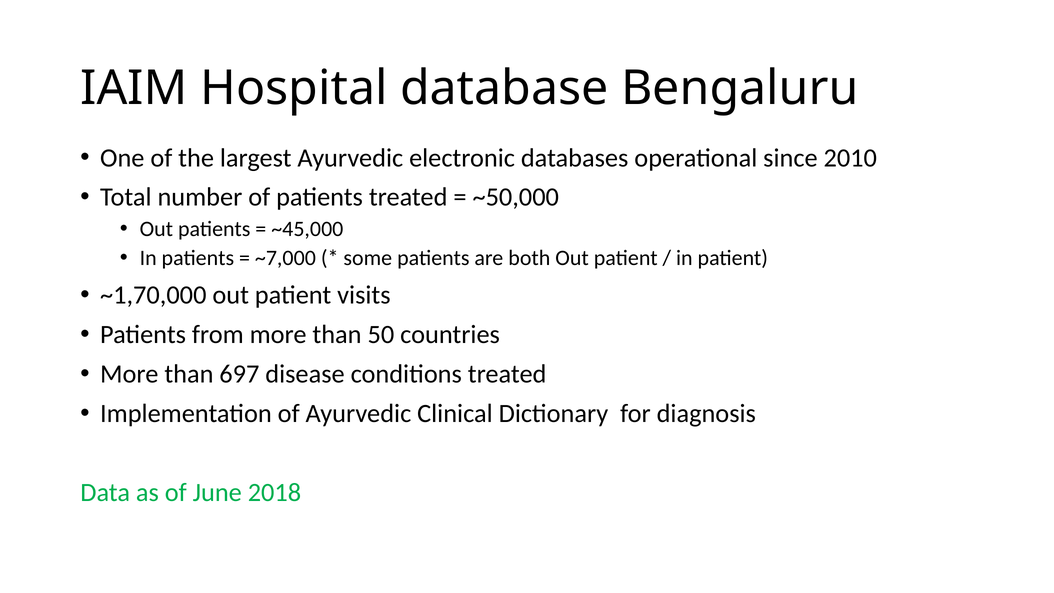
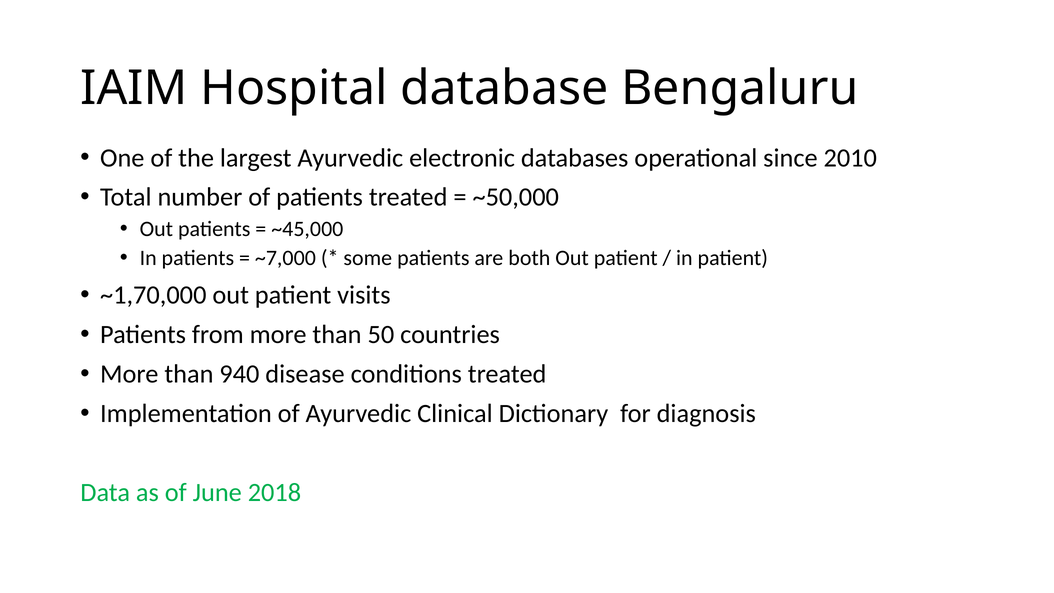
697: 697 -> 940 (239, 374)
